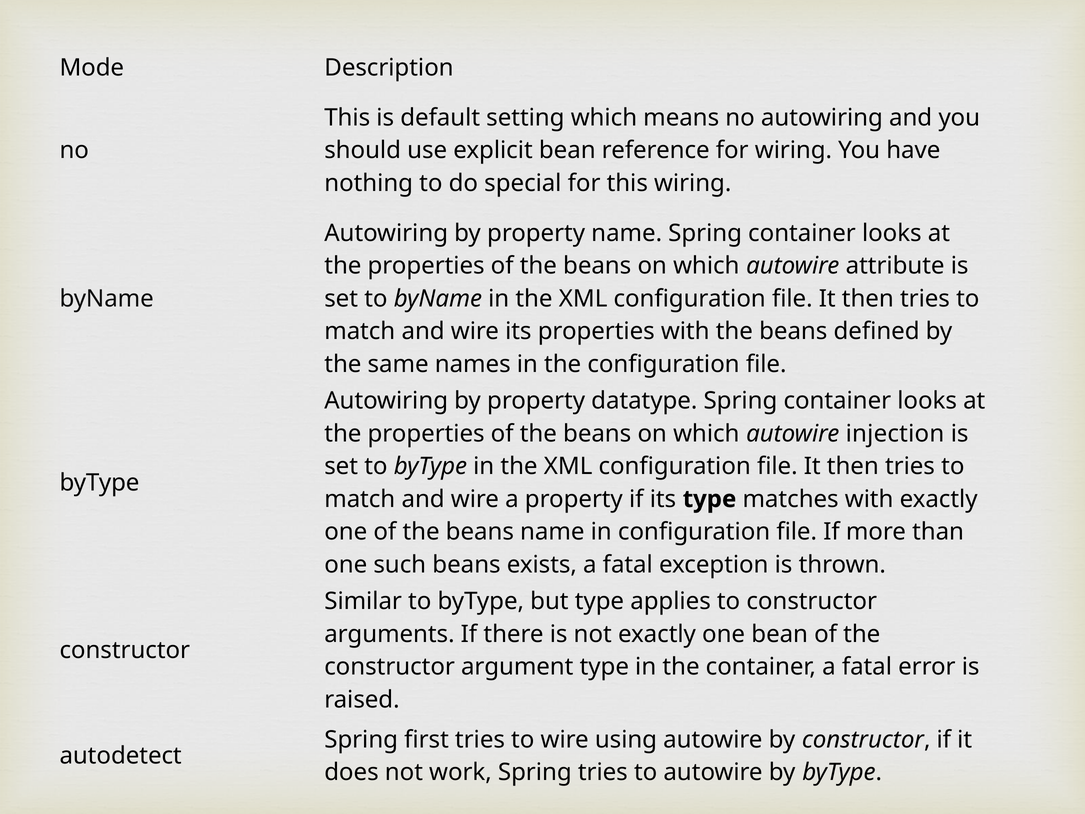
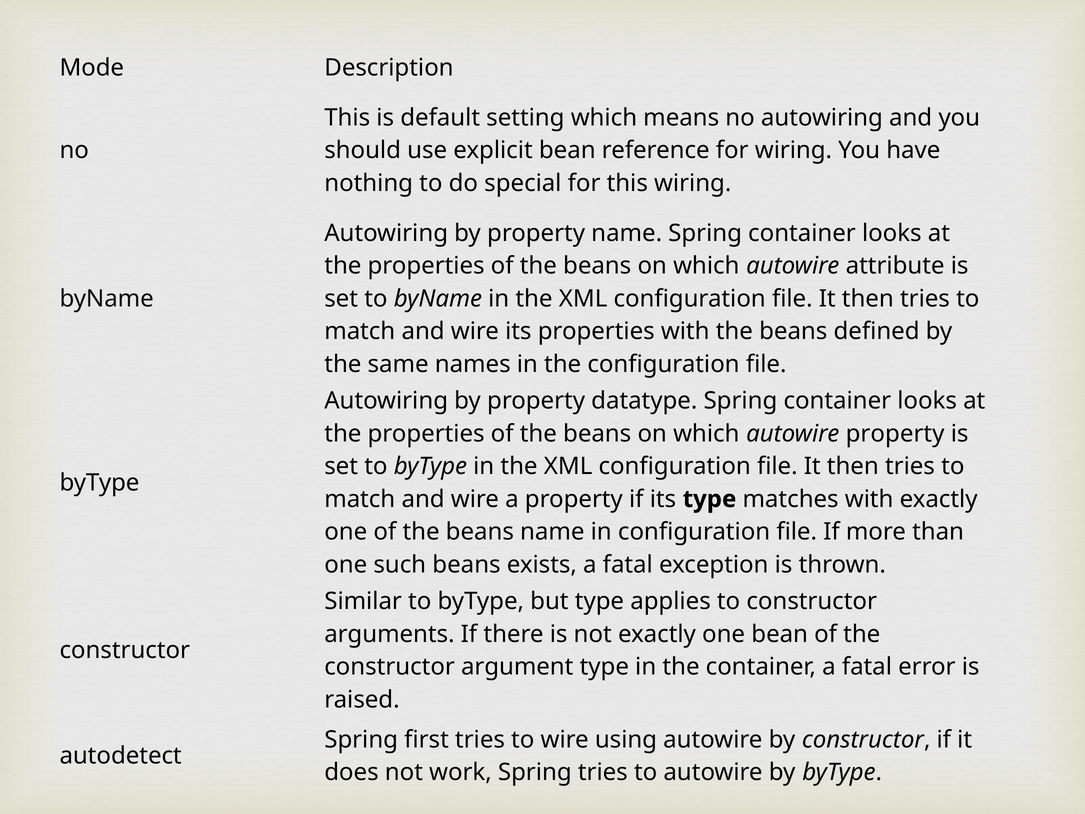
autowire injection: injection -> property (895, 434)
